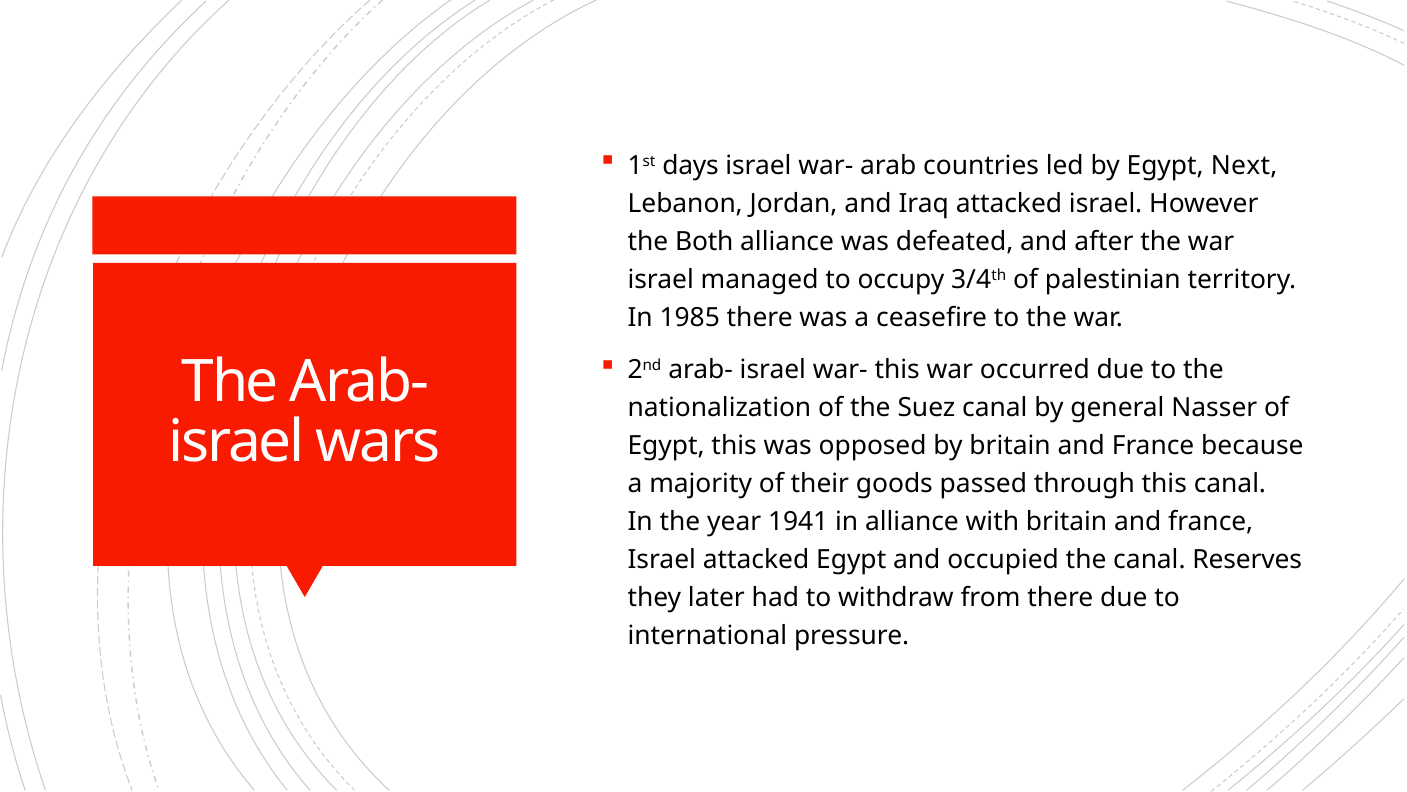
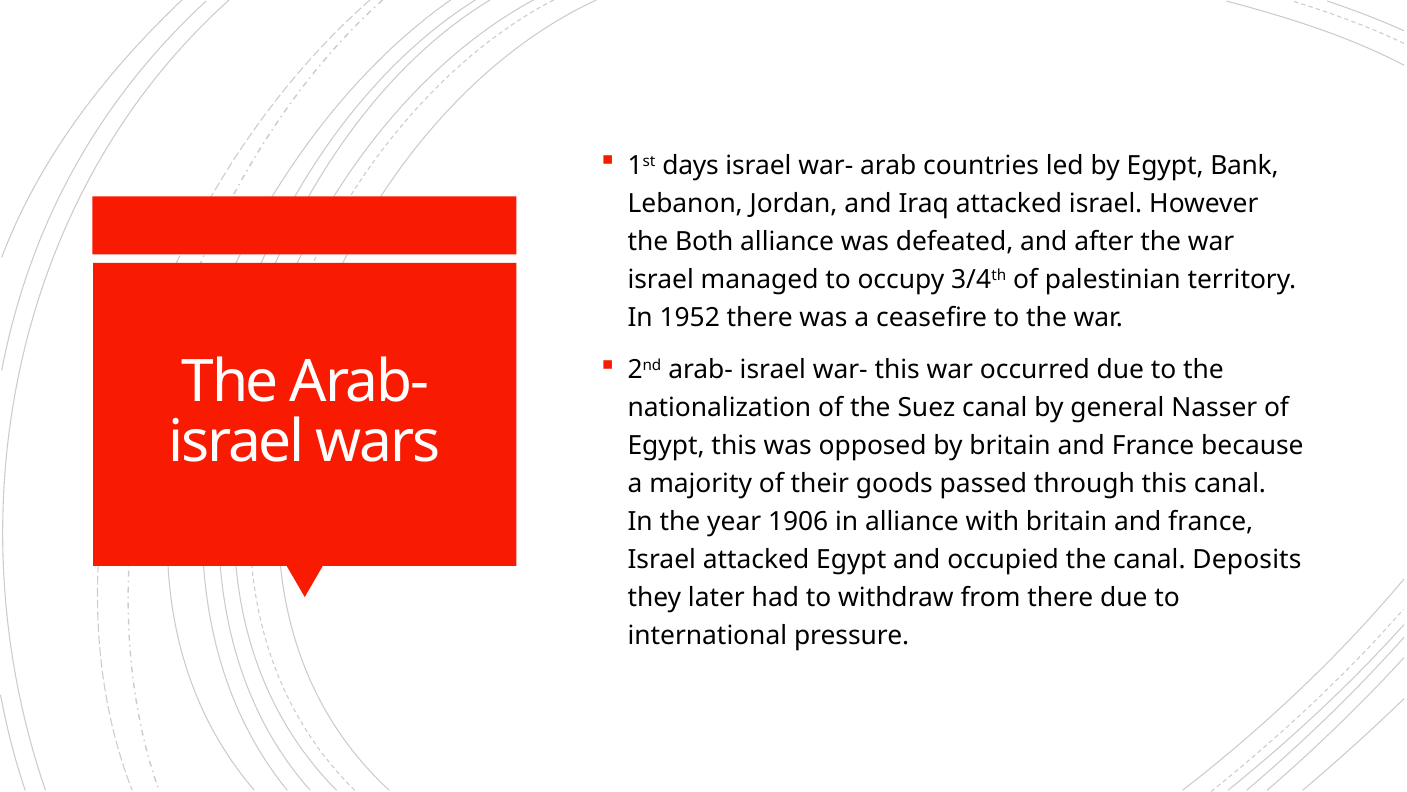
Next: Next -> Bank (1244, 165)
1985: 1985 -> 1952 (690, 317)
1941: 1941 -> 1906 (798, 522)
Reserves: Reserves -> Deposits (1247, 560)
